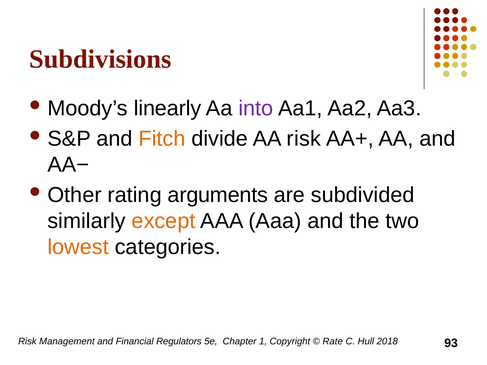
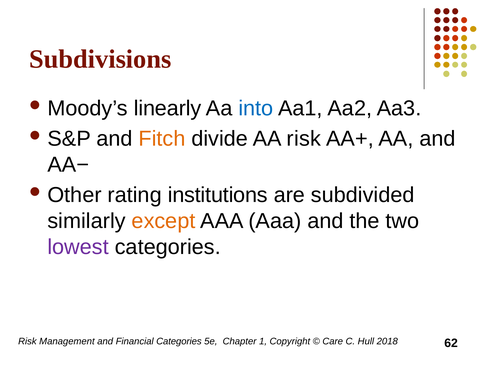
into colour: purple -> blue (256, 109)
arguments: arguments -> institutions (218, 195)
lowest colour: orange -> purple (78, 247)
Financial Regulators: Regulators -> Categories (179, 342)
Rate: Rate -> Care (333, 342)
93: 93 -> 62 (451, 343)
